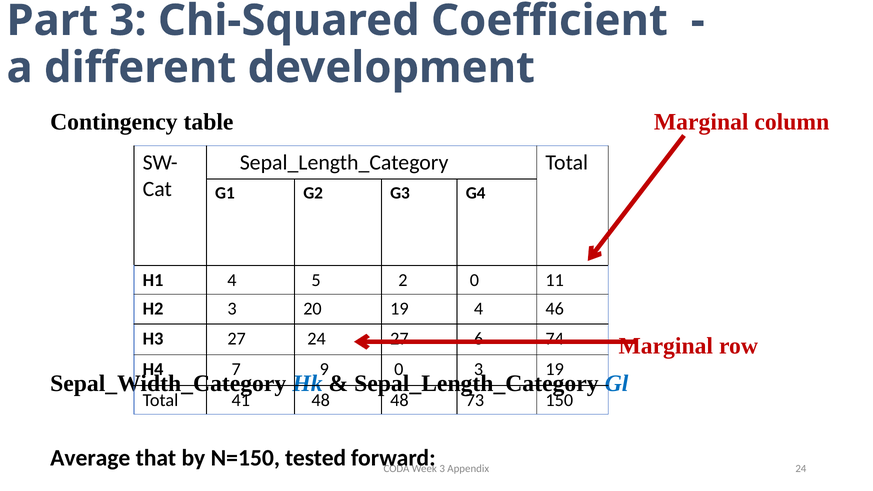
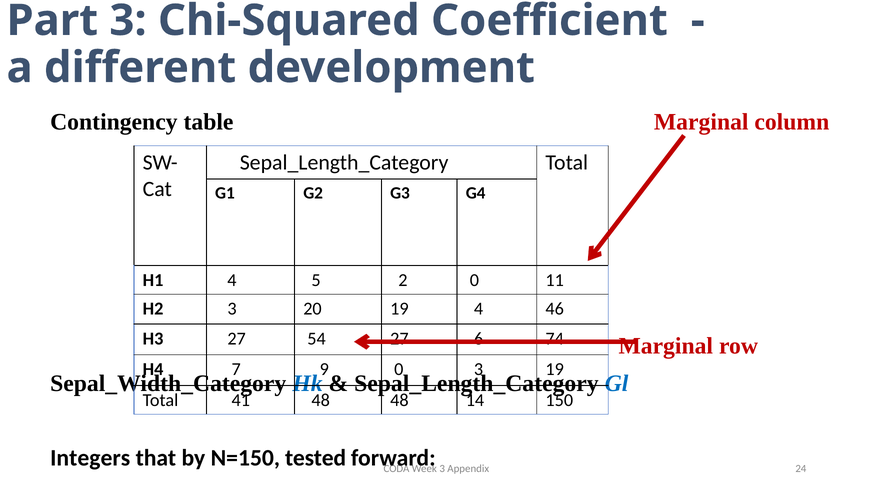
27 24: 24 -> 54 (317, 339)
73: 73 -> 14 (475, 400)
Average: Average -> Integers (90, 458)
